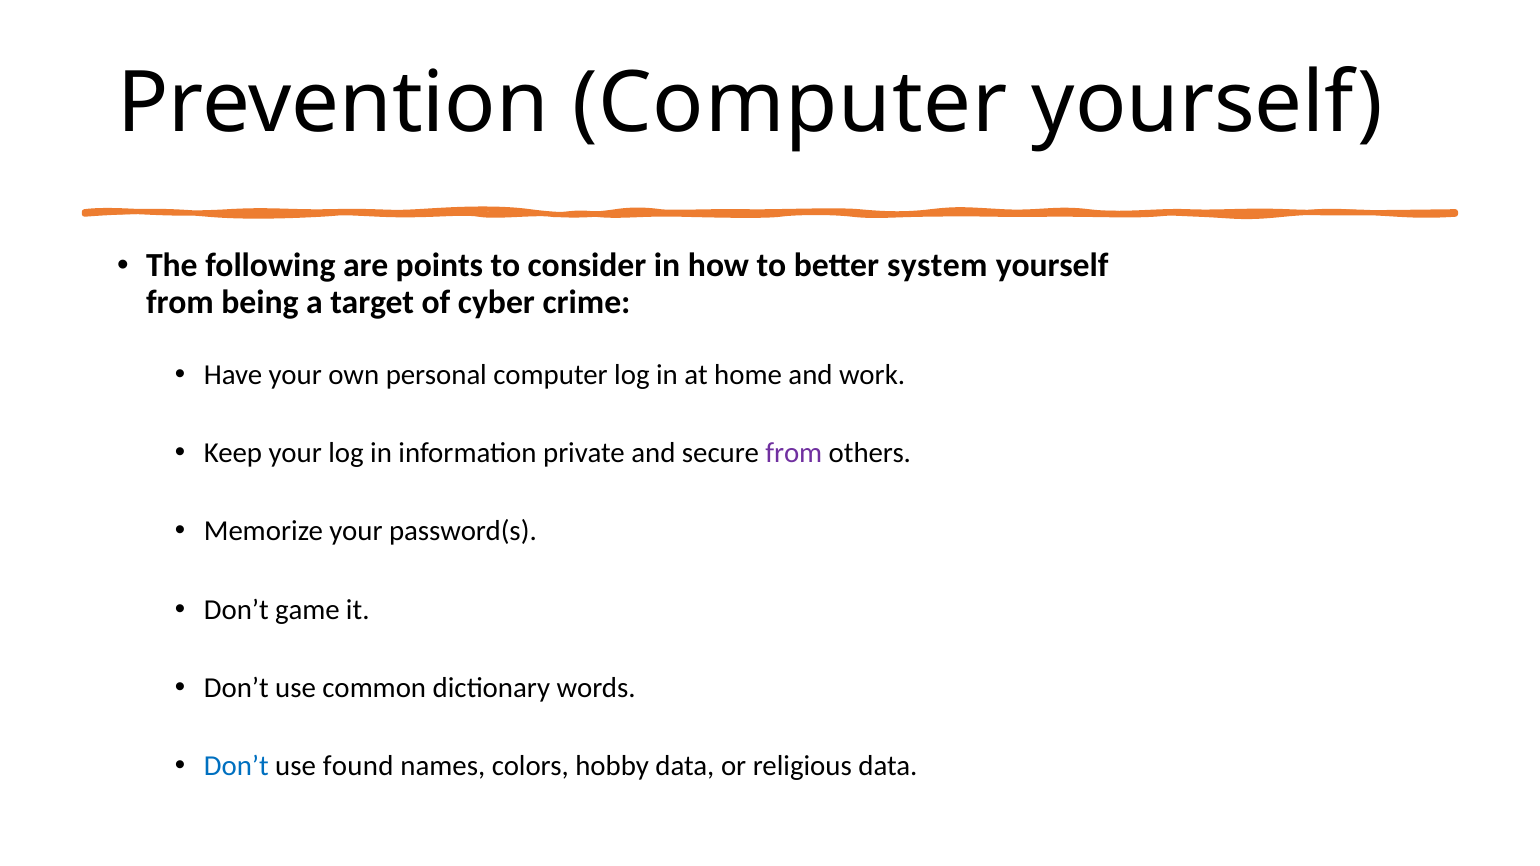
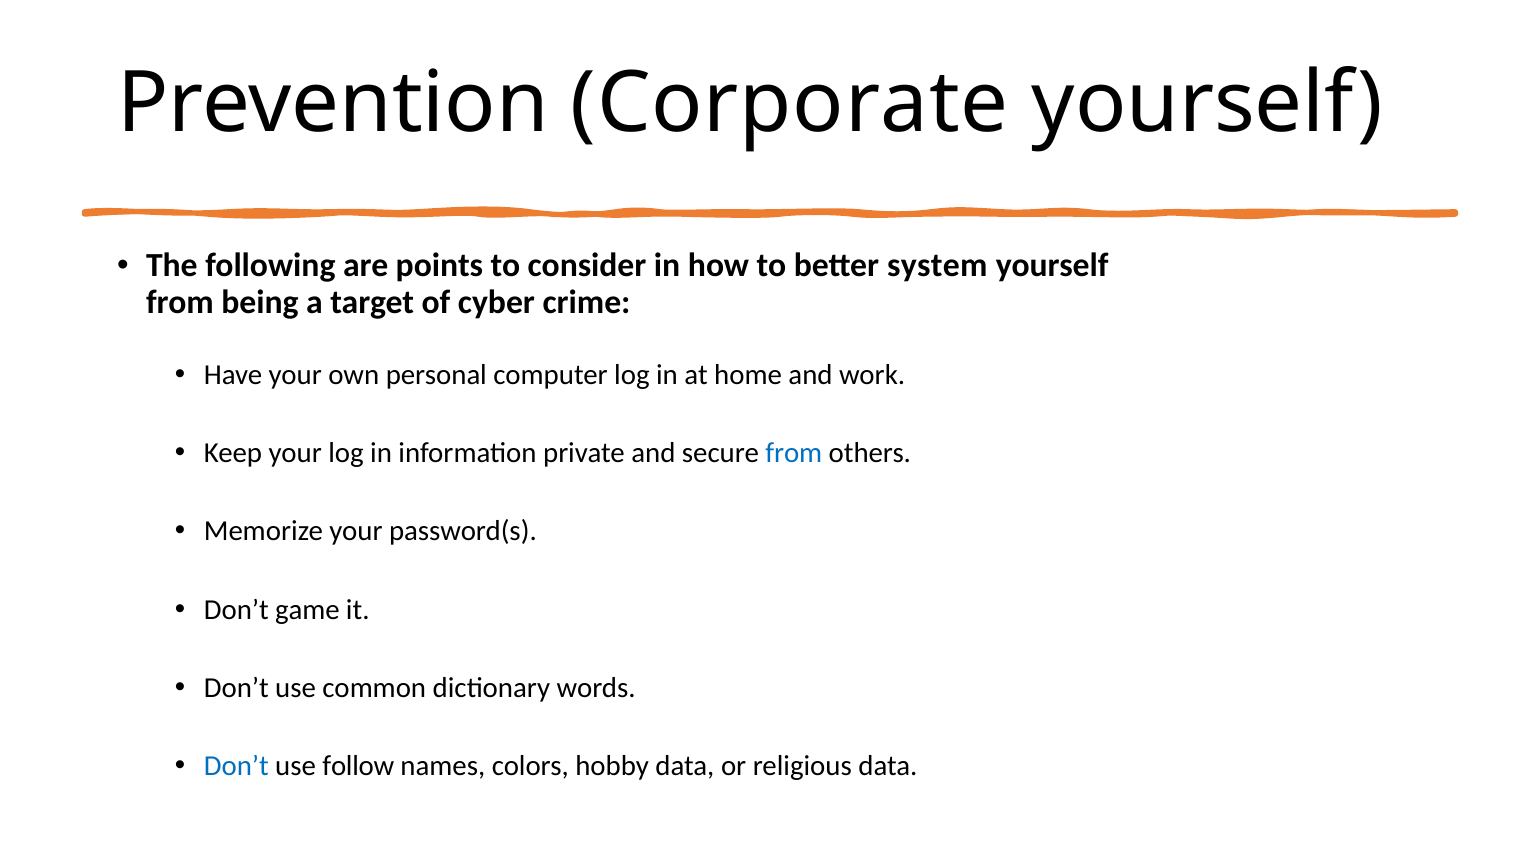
Prevention Computer: Computer -> Corporate (790, 103)
from colour: purple -> blue (794, 453)
found: found -> follow (358, 767)
